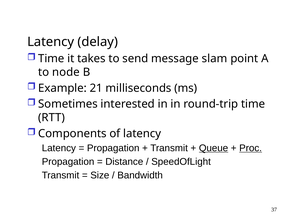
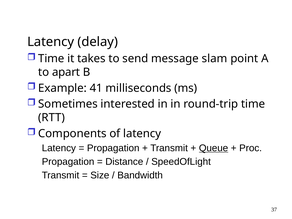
node: node -> apart (66, 72)
21: 21 -> 41 (96, 88)
Proc underline: present -> none (251, 148)
